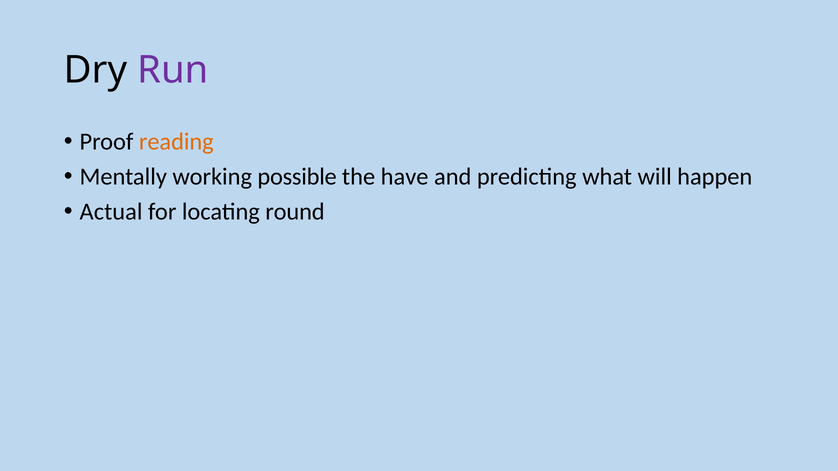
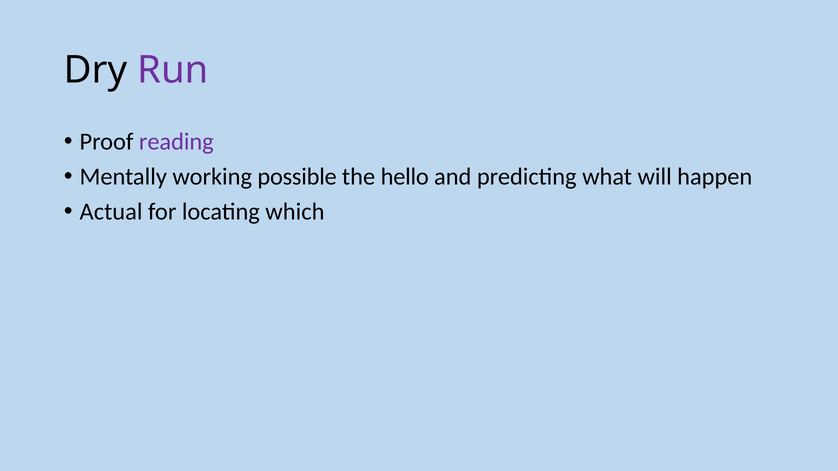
reading colour: orange -> purple (176, 142)
have: have -> hello (405, 177)
round: round -> which (295, 212)
